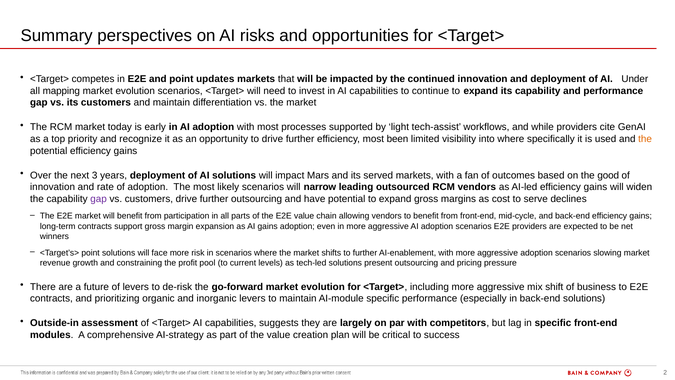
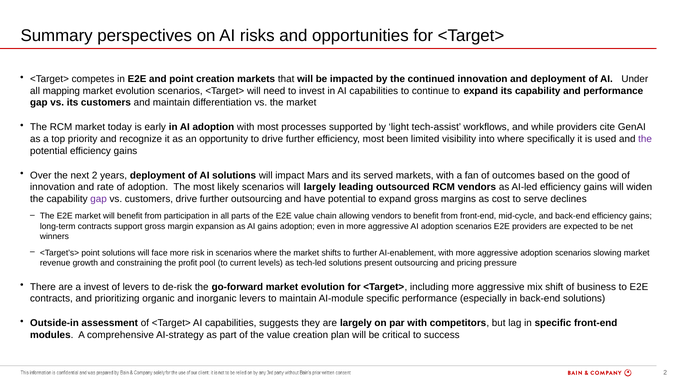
point updates: updates -> creation (215, 79)
the colour: orange -> purple (645, 139)
next 3: 3 -> 2 (95, 175)
will narrow: narrow -> largely (320, 187)
a future: future -> invest (96, 287)
